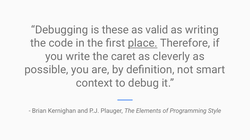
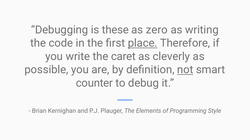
valid: valid -> zero (157, 30)
not underline: none -> present (185, 70)
context: context -> counter (94, 83)
